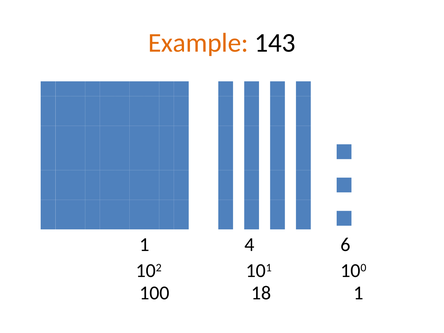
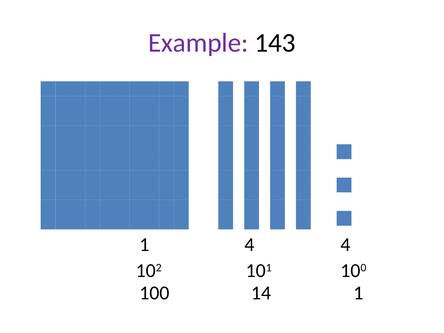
Example colour: orange -> purple (198, 43)
4 6: 6 -> 4 (345, 245)
18: 18 -> 14 (261, 293)
